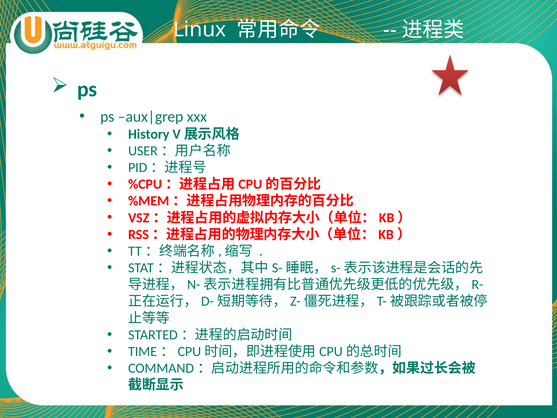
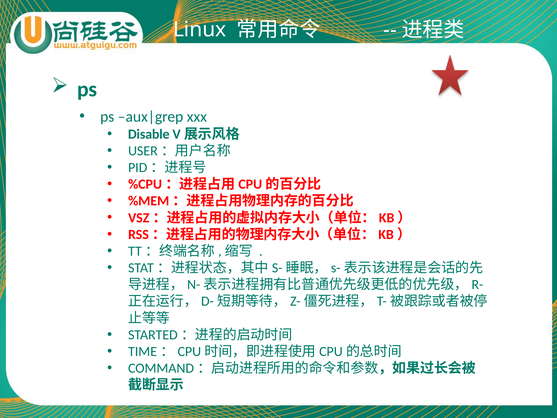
History: History -> Disable (149, 134)
